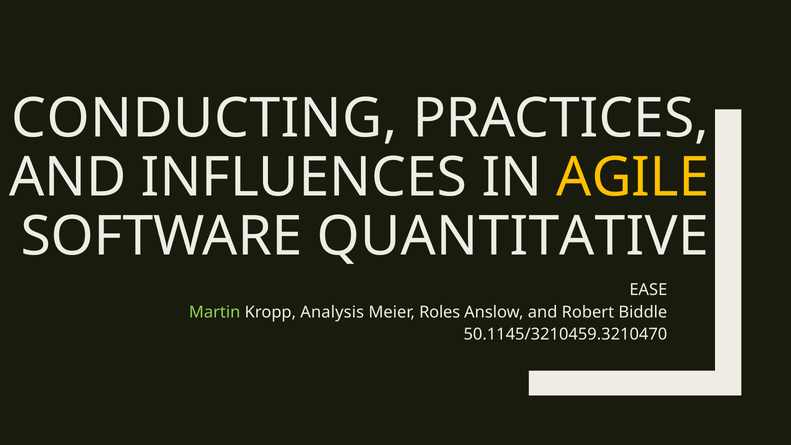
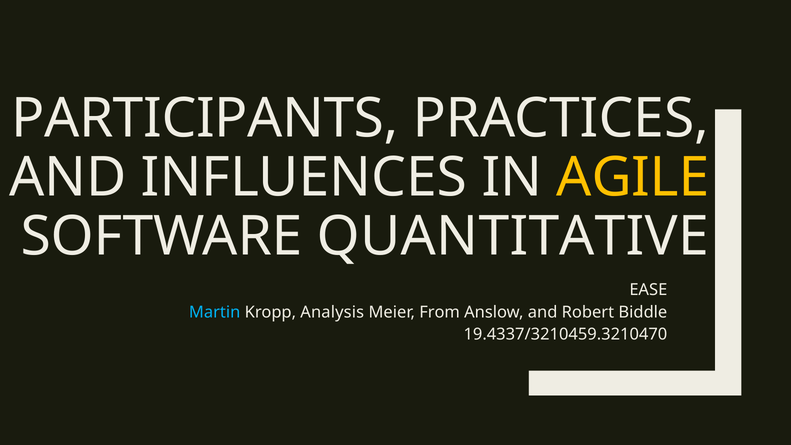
CONDUCTING: CONDUCTING -> PARTICIPANTS (205, 119)
Martin colour: light green -> light blue (215, 312)
Roles: Roles -> From (440, 312)
50.1145/3210459.3210470: 50.1145/3210459.3210470 -> 19.4337/3210459.3210470 (565, 334)
